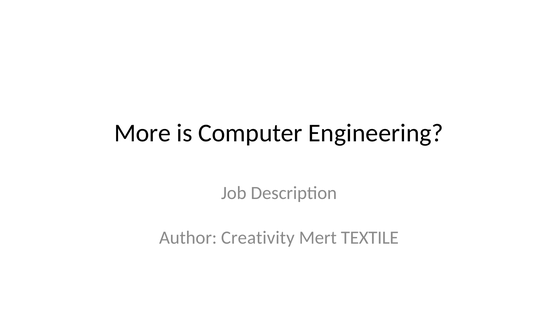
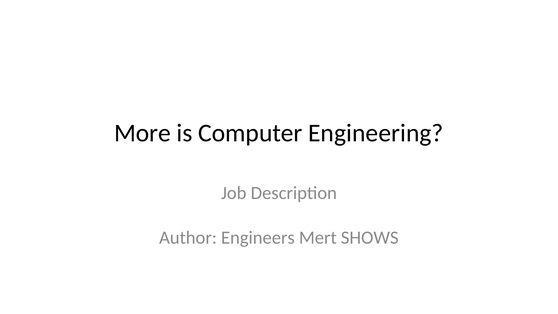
Creativity: Creativity -> Engineers (258, 238)
TEXTILE: TEXTILE -> SHOWS (370, 238)
